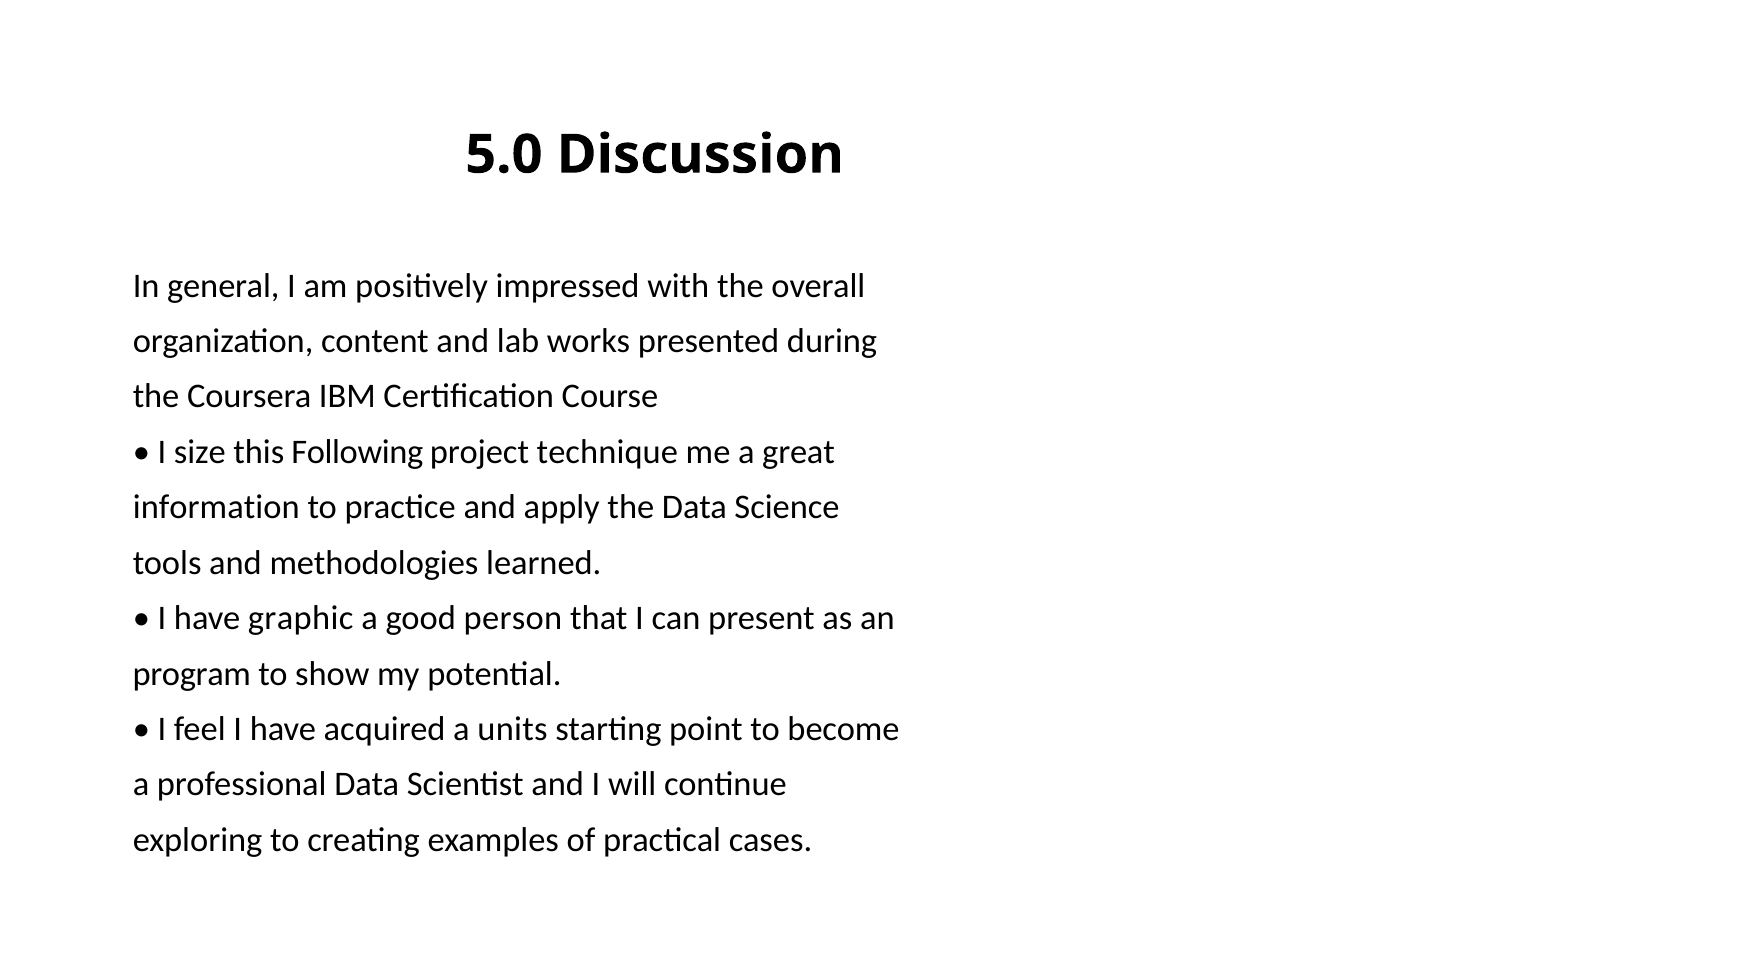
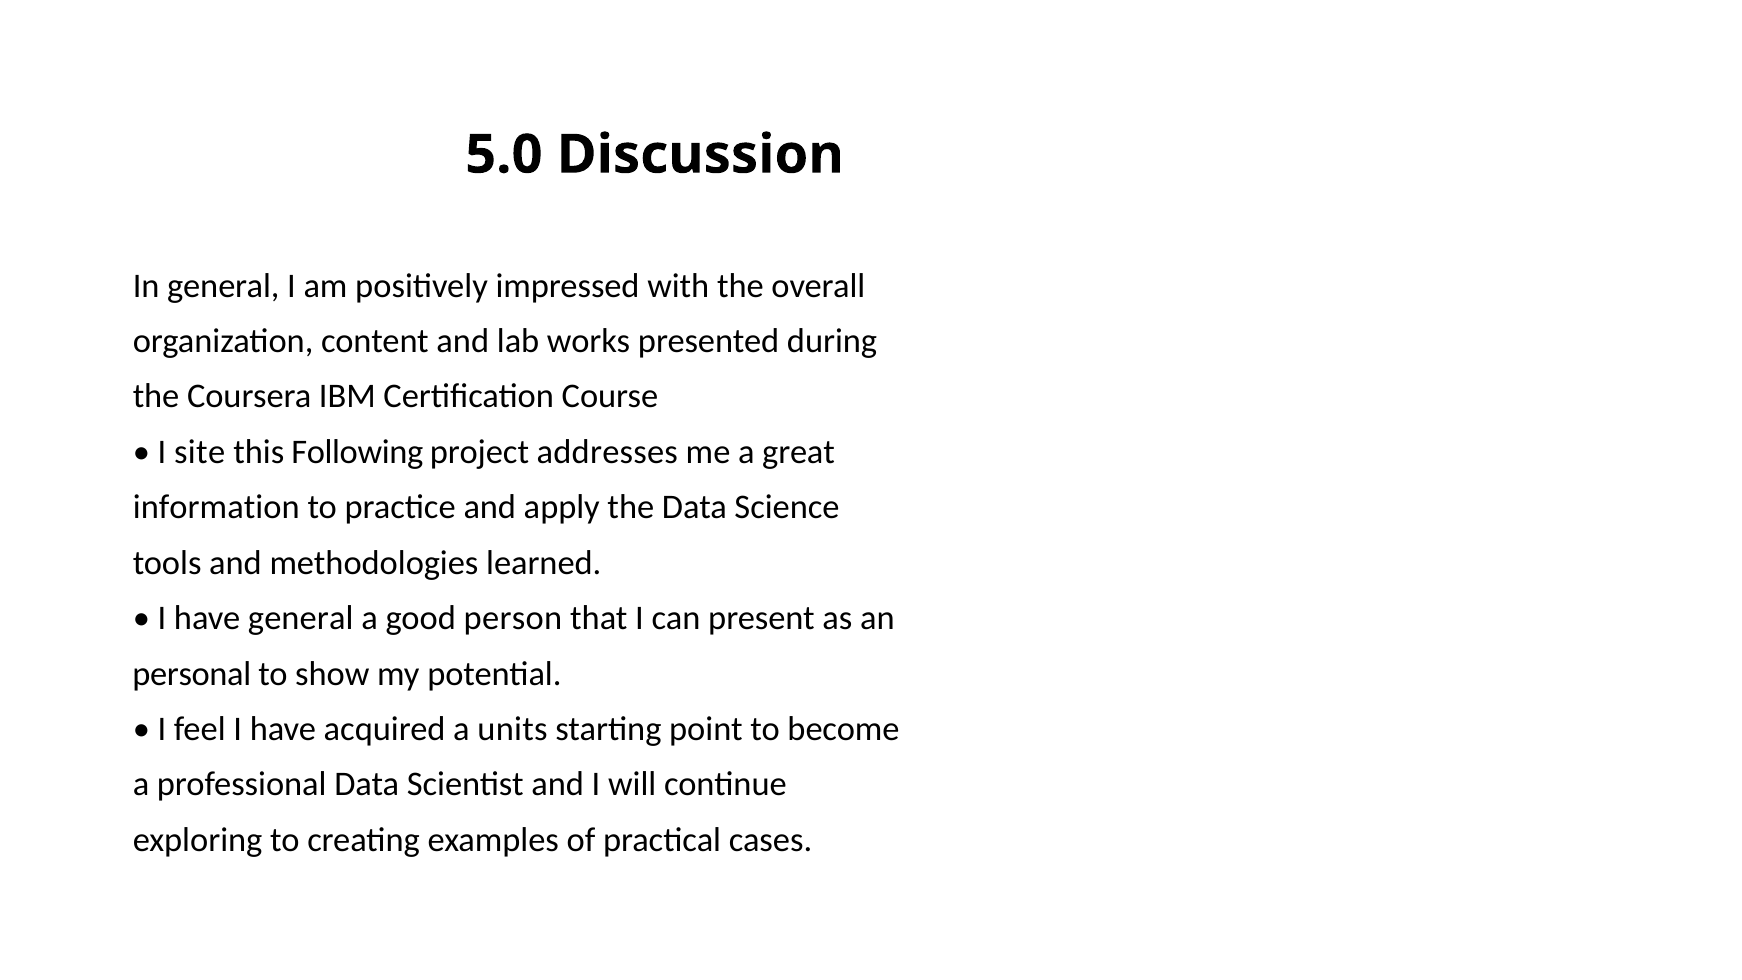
size: size -> site (200, 452)
technique: technique -> addresses (607, 452)
have graphic: graphic -> general (301, 618)
program: program -> personal (192, 674)
